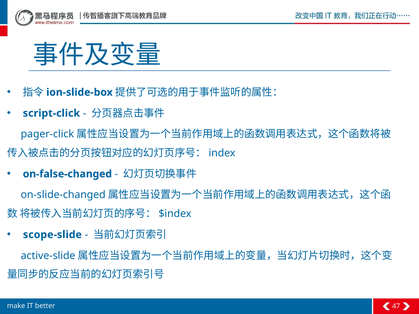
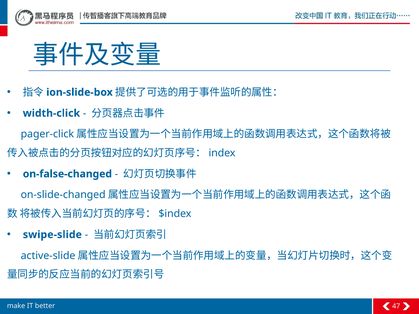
script-click: script-click -> width-click (51, 113)
scope-slide: scope-slide -> swipe-slide (52, 235)
